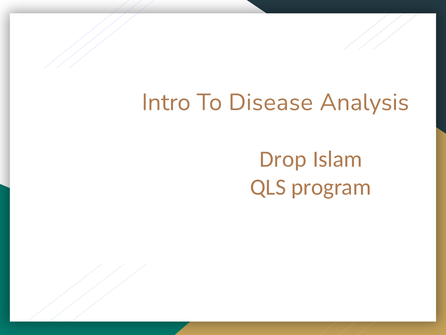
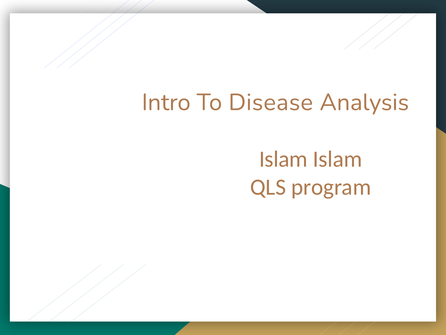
Drop: Drop -> Islam (283, 159)
